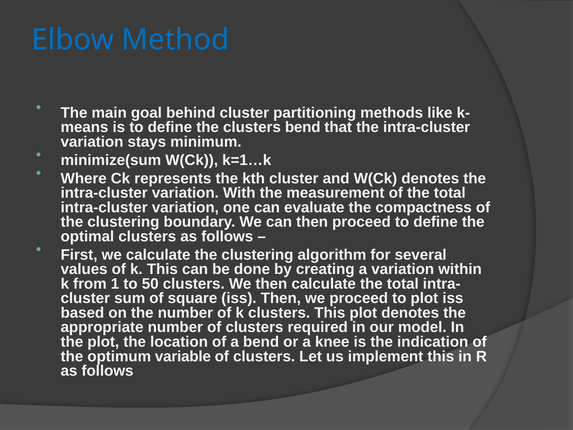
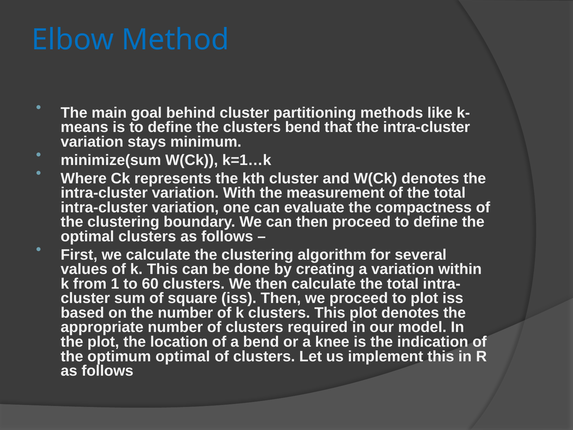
50: 50 -> 60 (150, 284)
optimum variable: variable -> optimal (183, 356)
